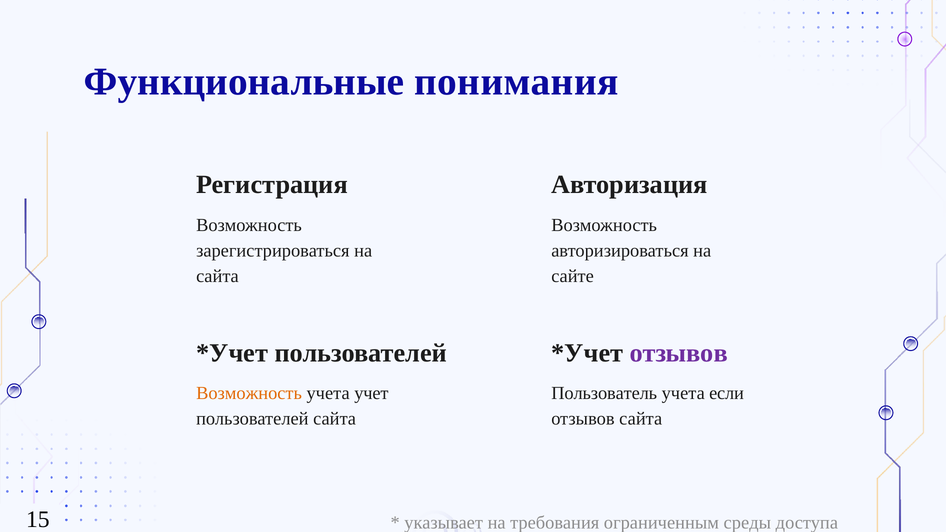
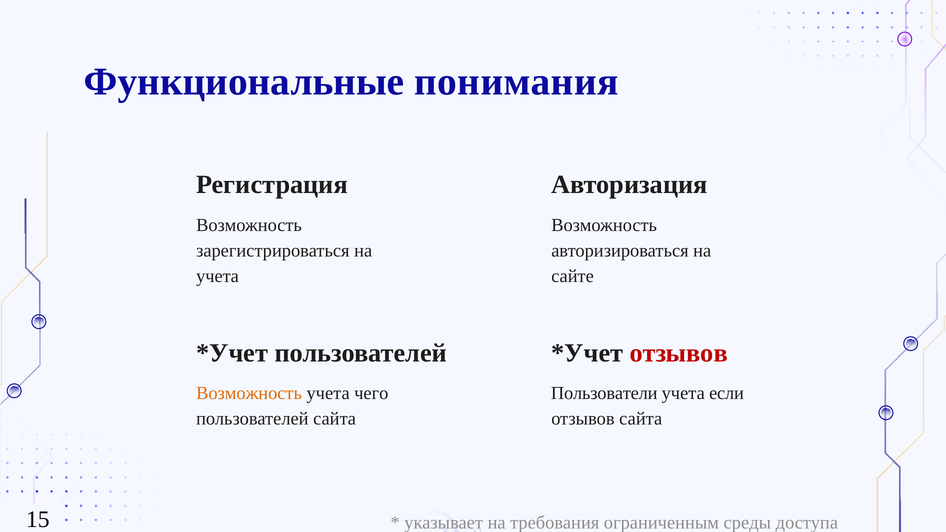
сайта: сайта -> учета (217, 276)
отзывов colour: purple -> red (679, 353)
учет: учет -> чего (371, 394)
Пользователь: Пользователь -> Пользователи (604, 394)
